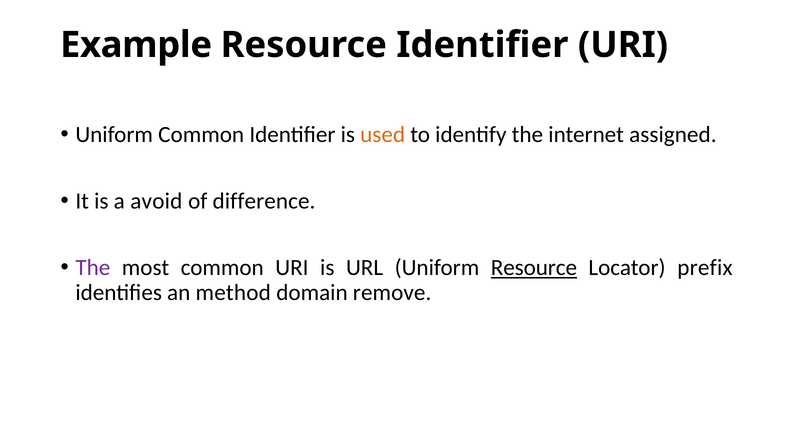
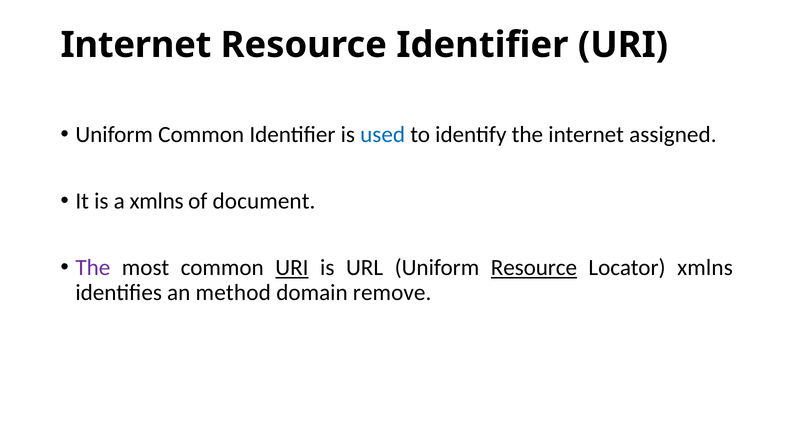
Example: Example -> Internet (136, 45)
used colour: orange -> blue (383, 134)
a avoid: avoid -> xmlns (157, 201)
difference: difference -> document (264, 201)
URI underline: none -> present (292, 267)
Locator prefix: prefix -> xmlns (705, 267)
